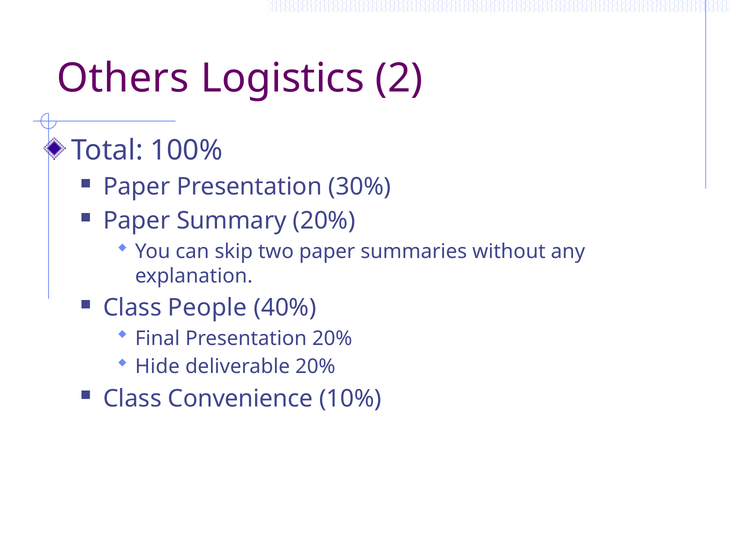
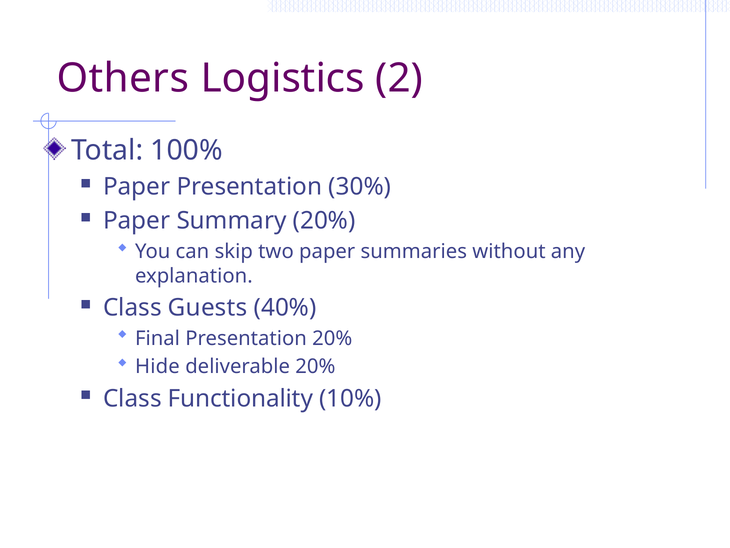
People: People -> Guests (208, 308)
Convenience: Convenience -> Functionality (241, 398)
